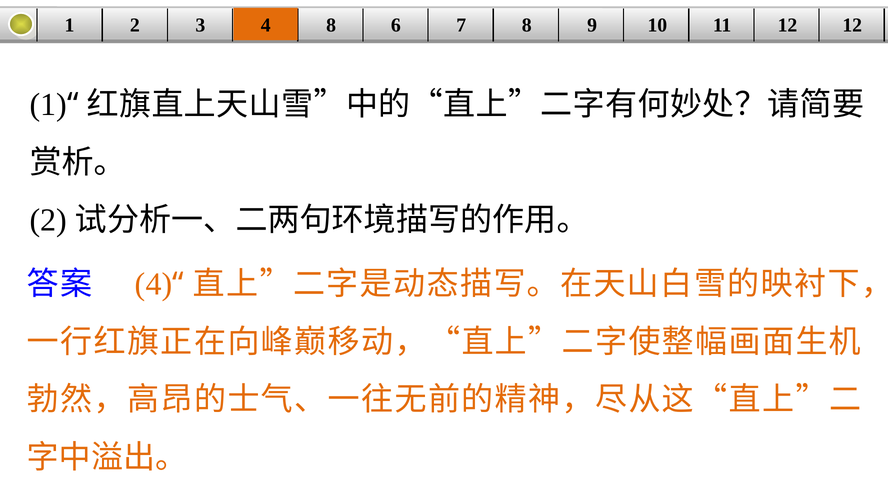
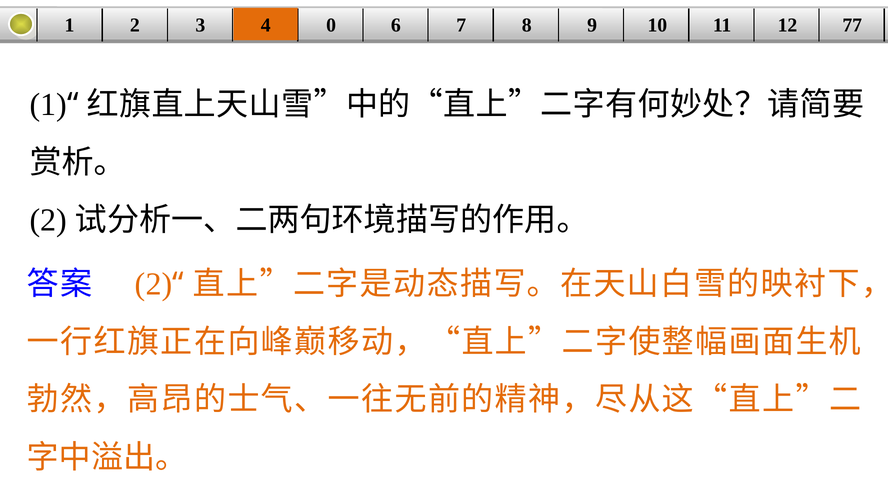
4 8: 8 -> 0 (331, 25)
12 12: 12 -> 77 (852, 25)
4: 4 -> 2 (154, 284)
